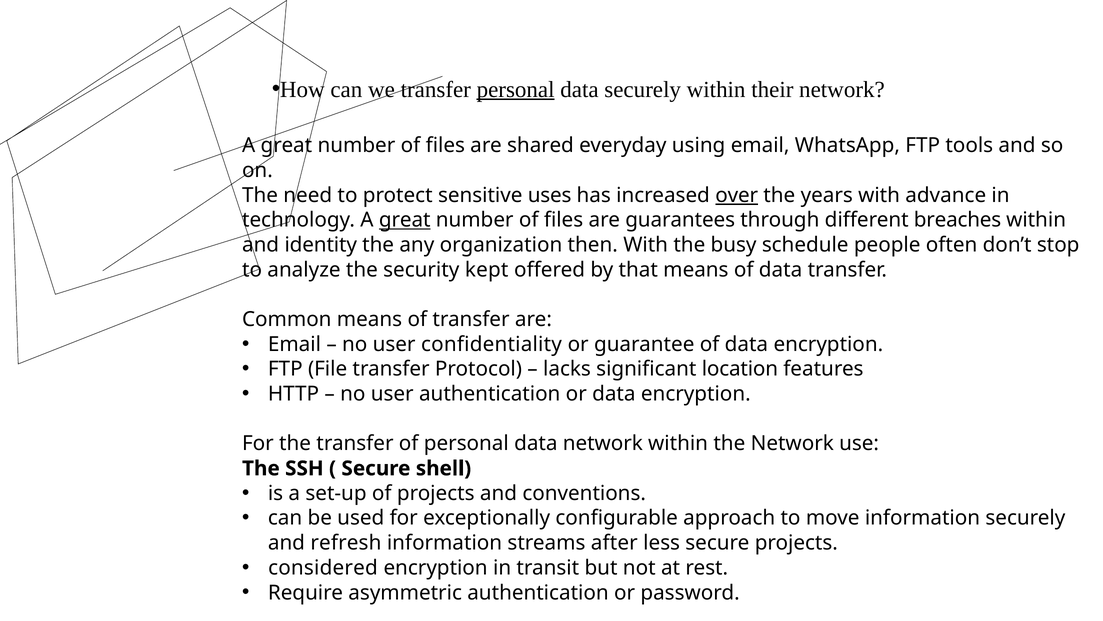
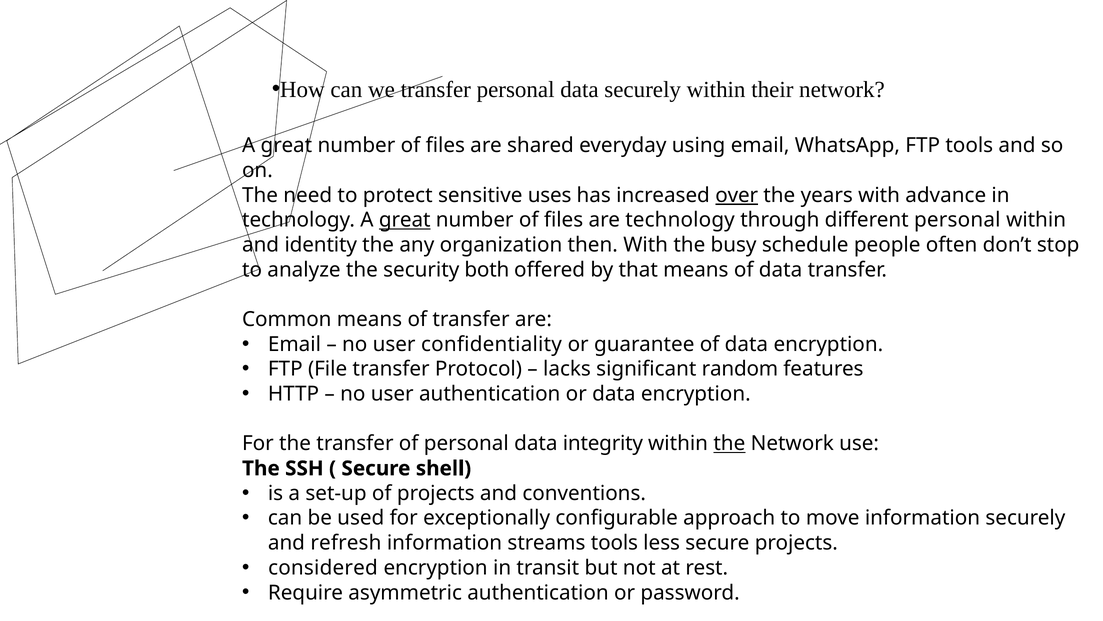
personal underline: present -> none (516, 89)
are guarantees: guarantees -> technology (680, 220)
different breaches: breaches -> personal (957, 220)
kept: kept -> both (487, 270)
location: location -> random (740, 369)
data network: network -> integrity (603, 443)
the underline: none -> present (729, 443)
streams after: after -> tools (614, 543)
